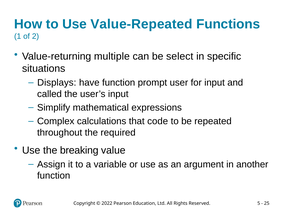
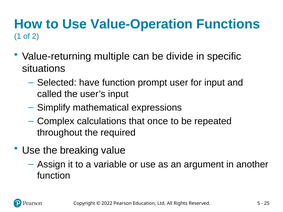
Value-Repeated: Value-Repeated -> Value-Operation (142, 24)
select: select -> divide (180, 56)
Displays: Displays -> Selected (57, 83)
code: code -> once (158, 121)
